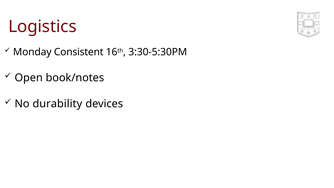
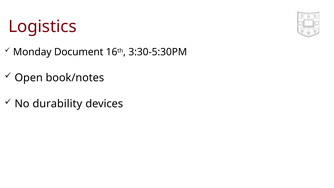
Consistent: Consistent -> Document (79, 52)
